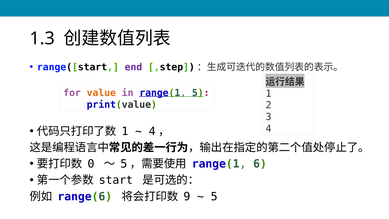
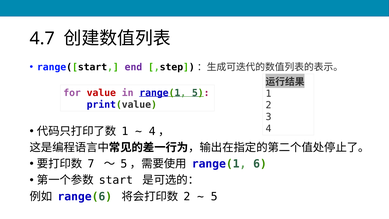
1.3: 1.3 -> 4.7 (42, 39)
value colour: orange -> red (101, 93)
0: 0 -> 7 (91, 164)
9: 9 -> 2 (187, 196)
